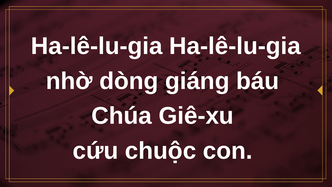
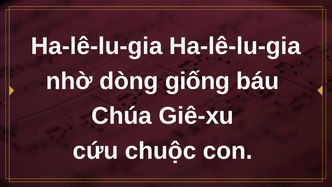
giáng: giáng -> giống (197, 81)
